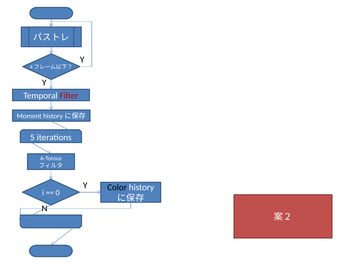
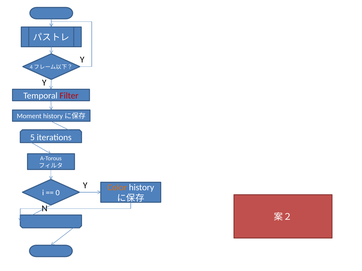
Color colour: black -> orange (117, 188)
